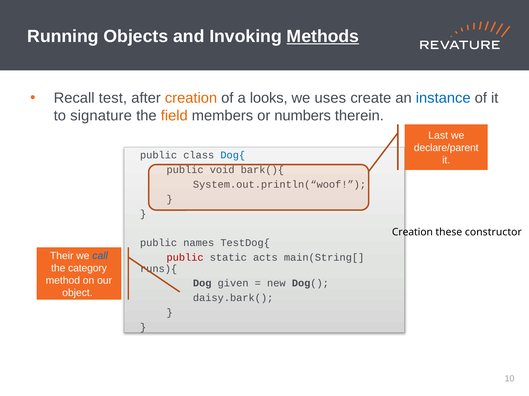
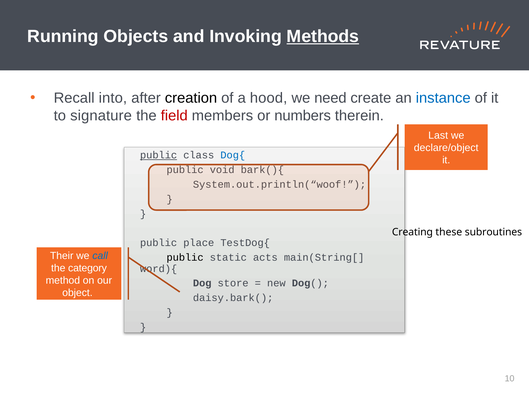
test: test -> into (113, 98)
creation colour: orange -> black (191, 98)
looks: looks -> hood (269, 98)
uses: uses -> need (330, 98)
field colour: orange -> red (174, 116)
declare/parent: declare/parent -> declare/object (446, 148)
public underline: none -> present (159, 156)
Creation: Creation -> Creating (412, 233)
constructor: constructor -> subroutines (493, 233)
names: names -> place (199, 243)
public colour: red -> black (185, 258)
runs){: runs){ -> word){ (159, 269)
given: given -> store (233, 284)
